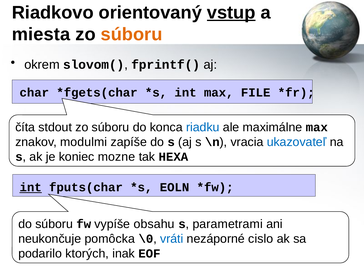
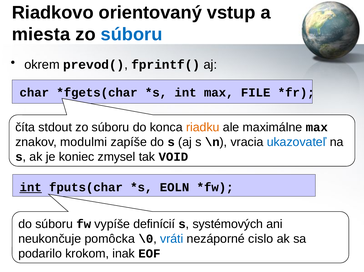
vstup underline: present -> none (231, 13)
súboru colour: orange -> blue (132, 34)
slovom(: slovom( -> prevod( (94, 65)
riadku colour: blue -> orange (203, 127)
mozne: mozne -> zmysel (117, 157)
HEXA: HEXA -> VOID (173, 157)
obsahu: obsahu -> definícií (154, 224)
parametrami: parametrami -> systémových (228, 224)
ktorých: ktorých -> krokom (87, 254)
